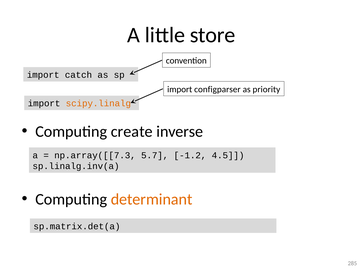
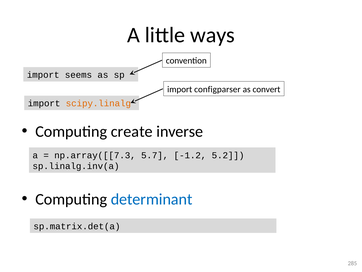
store: store -> ways (212, 35)
catch: catch -> seems (78, 75)
priority: priority -> convert (266, 89)
4.5: 4.5 -> 5.2 (228, 155)
determinant colour: orange -> blue (152, 199)
